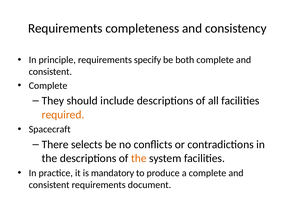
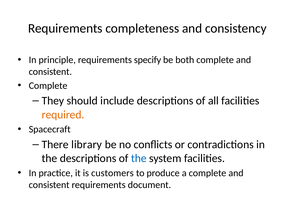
selects: selects -> library (87, 144)
the colour: orange -> blue (139, 158)
mandatory: mandatory -> customers (112, 172)
